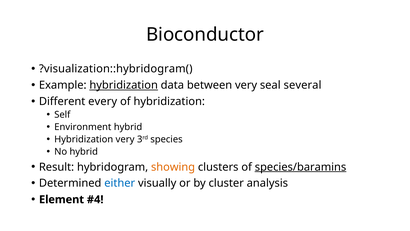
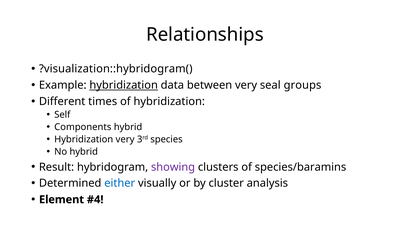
Bioconductor: Bioconductor -> Relationships (205, 34)
several: several -> groups (303, 85)
every: every -> times (103, 101)
Environment: Environment -> Components (83, 127)
showing colour: orange -> purple (173, 167)
species/baramins underline: present -> none (301, 167)
